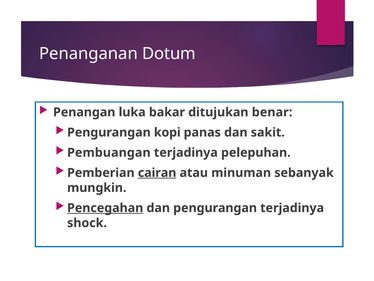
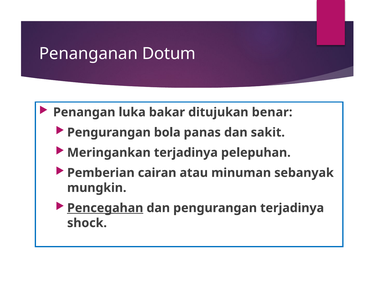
kopi: kopi -> bola (167, 132)
Pembuangan: Pembuangan -> Meringankan (109, 152)
cairan underline: present -> none (157, 173)
